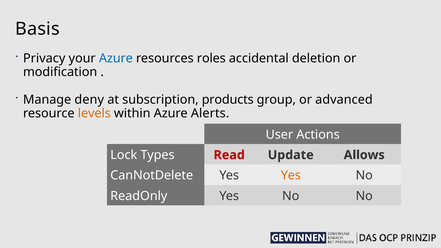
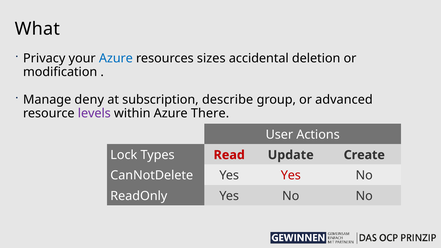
Basis: Basis -> What (37, 29)
roles: roles -> sizes (211, 58)
products: products -> describe (228, 100)
levels colour: orange -> purple (94, 113)
Alerts: Alerts -> There (210, 113)
Allows: Allows -> Create (364, 155)
Yes colour: orange -> red (291, 175)
